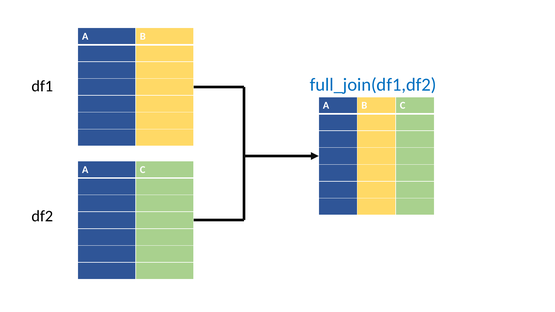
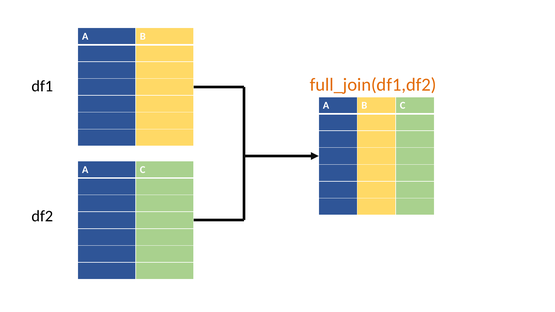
full_join(df1,df2 colour: blue -> orange (373, 85)
